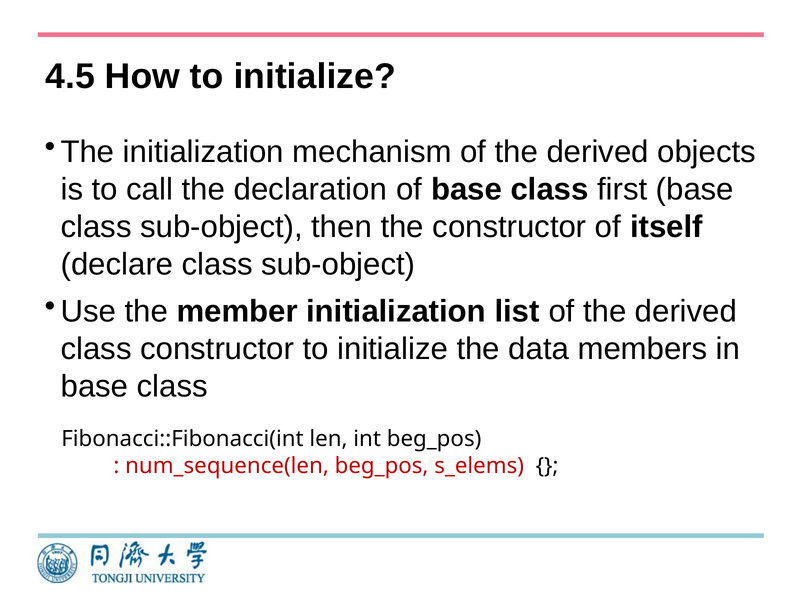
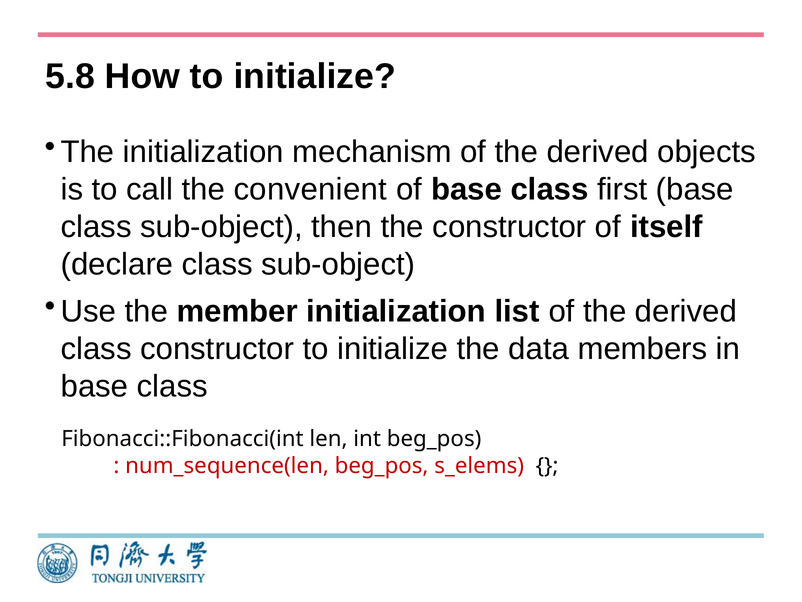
4.5: 4.5 -> 5.8 (70, 76)
declaration: declaration -> convenient (310, 189)
